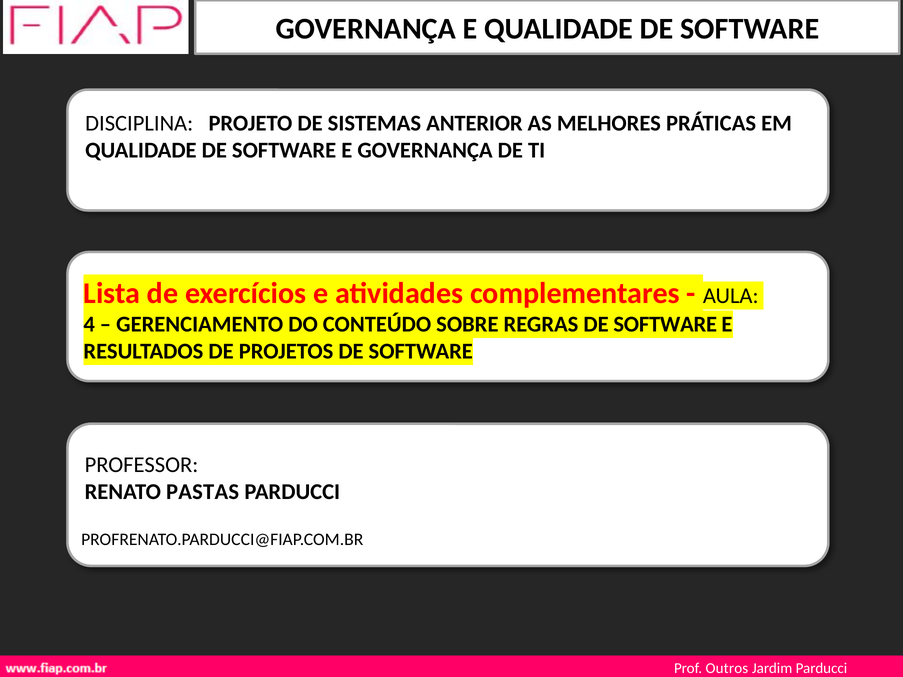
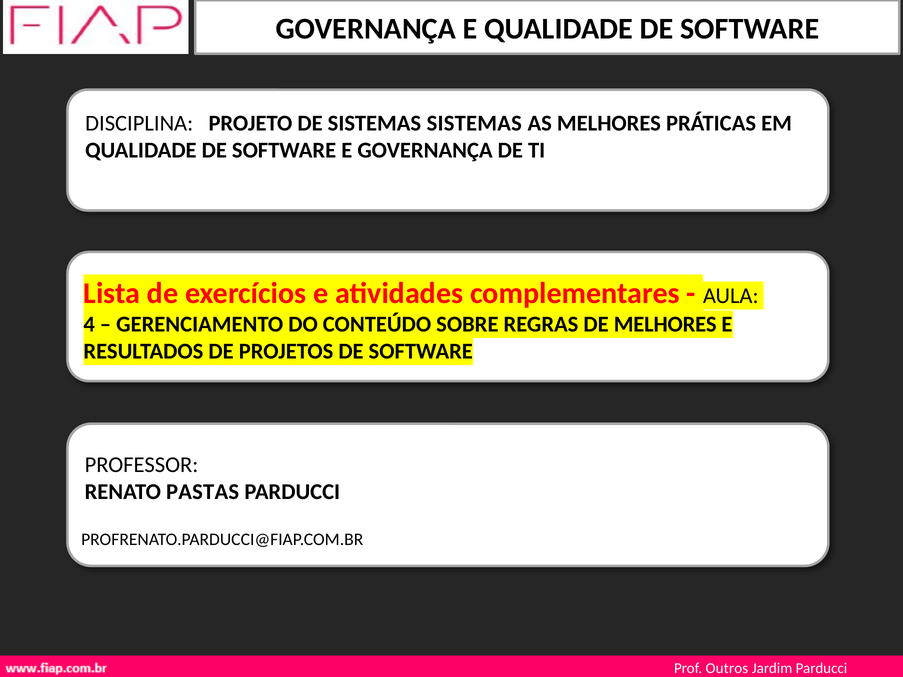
SISTEMAS ANTERIOR: ANTERIOR -> SISTEMAS (474, 123)
REGRAS DE SOFTWARE: SOFTWARE -> MELHORES (665, 324)
